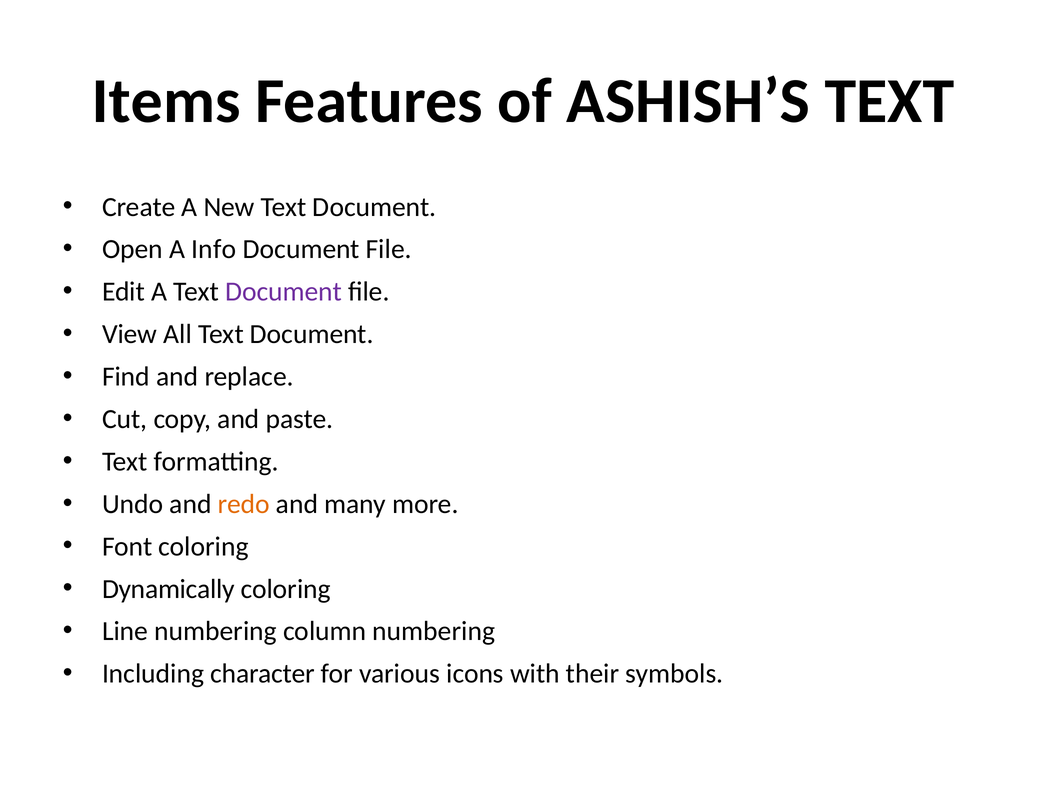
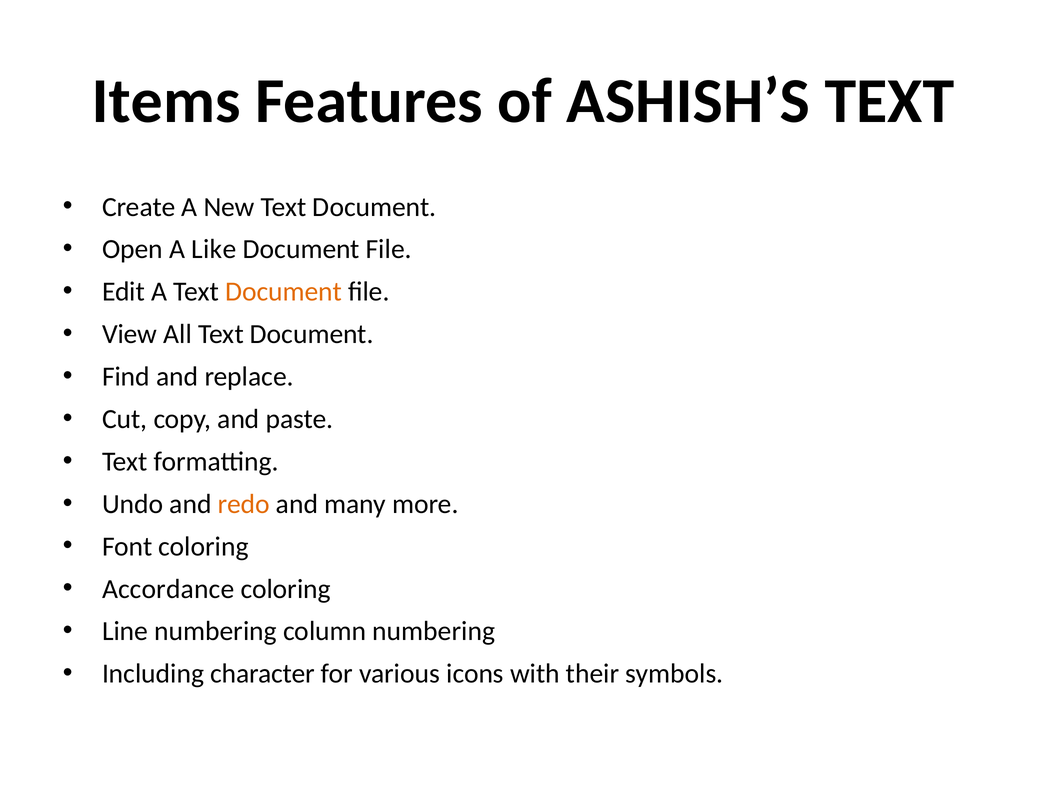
Info: Info -> Like (214, 249)
Document colour: purple -> orange (284, 292)
Dynamically: Dynamically -> Accordance (168, 589)
